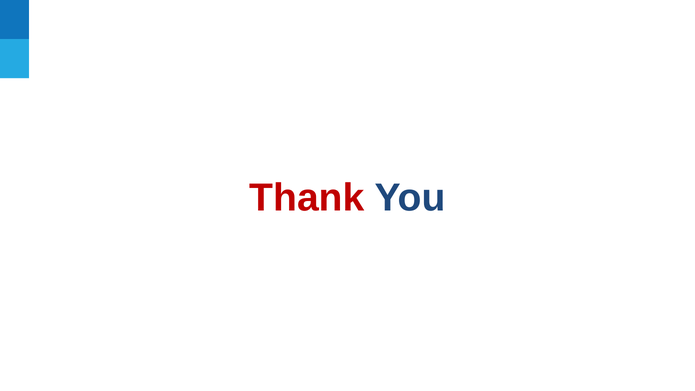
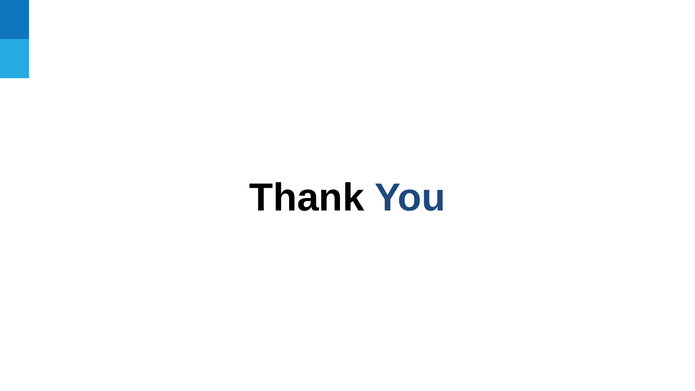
Thank colour: red -> black (307, 198)
